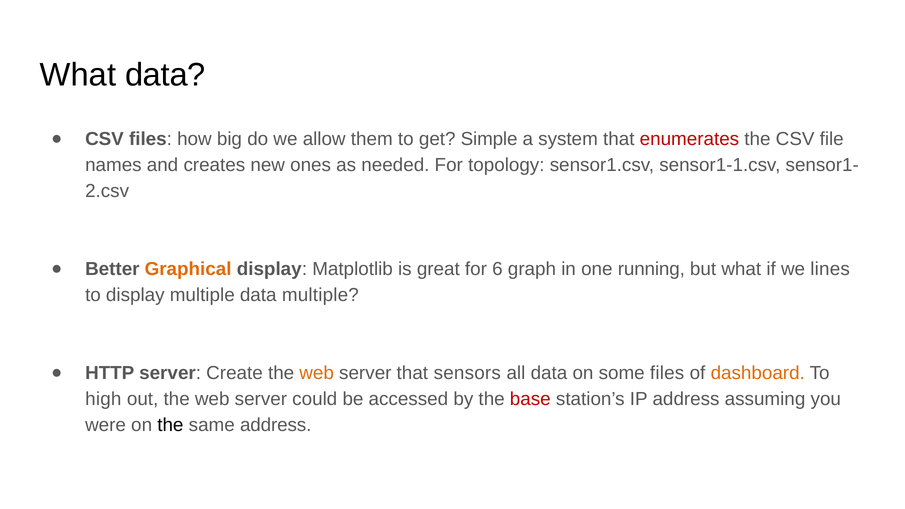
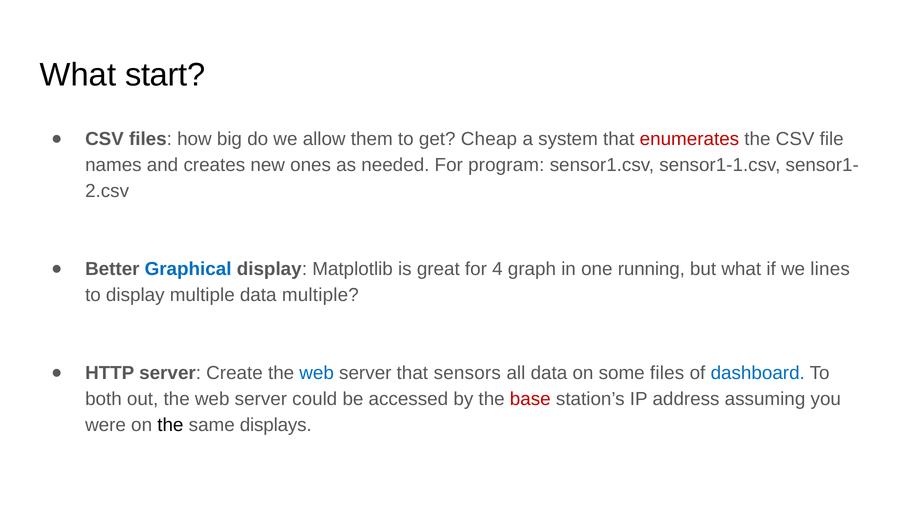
What data: data -> start (165, 75)
Simple: Simple -> Cheap (489, 139)
topology: topology -> program (506, 165)
Graphical colour: orange -> blue (188, 269)
6: 6 -> 4 (497, 269)
web colour: orange -> blue (317, 373)
dashboard colour: orange -> blue (758, 373)
high: high -> both (103, 399)
same address: address -> displays (276, 425)
